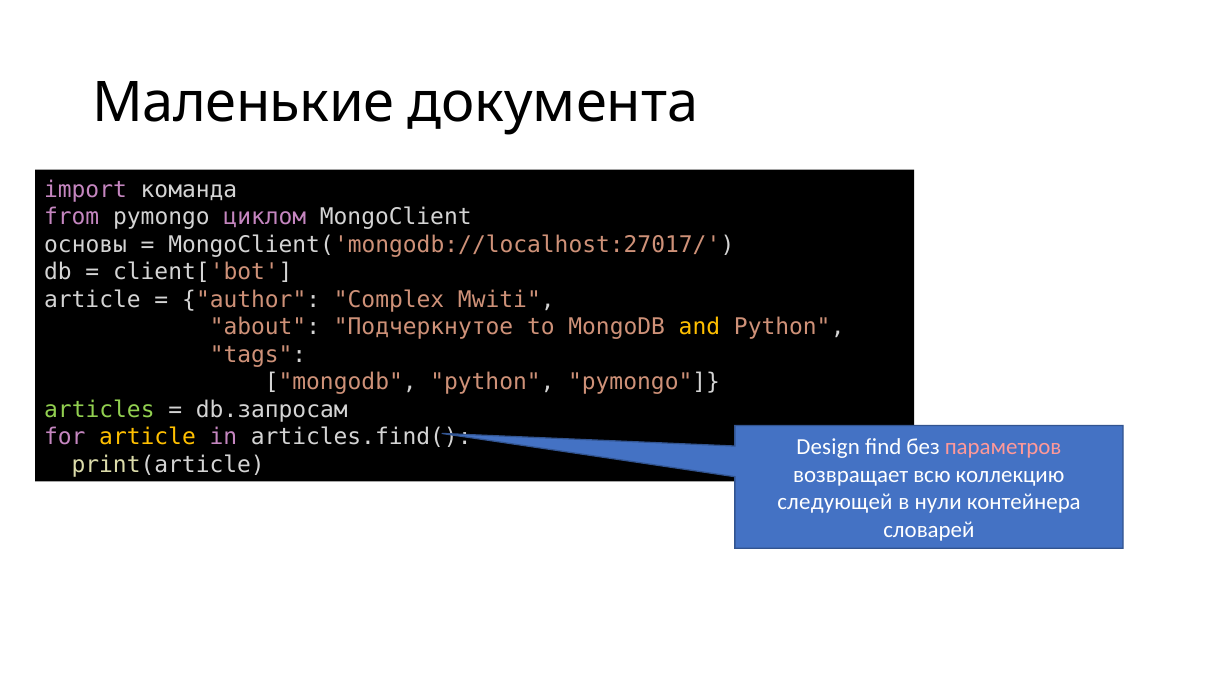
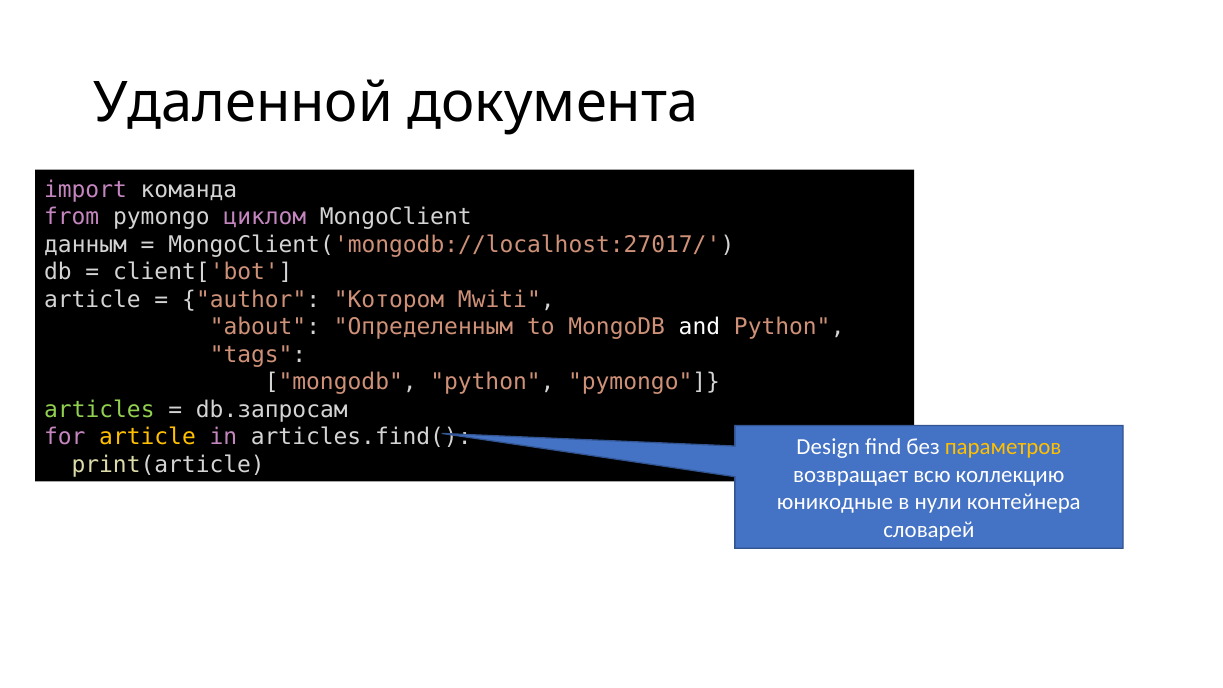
Маленькие: Маленькие -> Удаленной (243, 103)
основы: основы -> данным (86, 244)
Complex: Complex -> Котором (389, 299)
Подчеркнутое: Подчеркнутое -> Определенным (424, 327)
and colour: yellow -> white (699, 327)
параметров colour: pink -> yellow (1003, 447)
следующей: следующей -> юникодные (835, 502)
